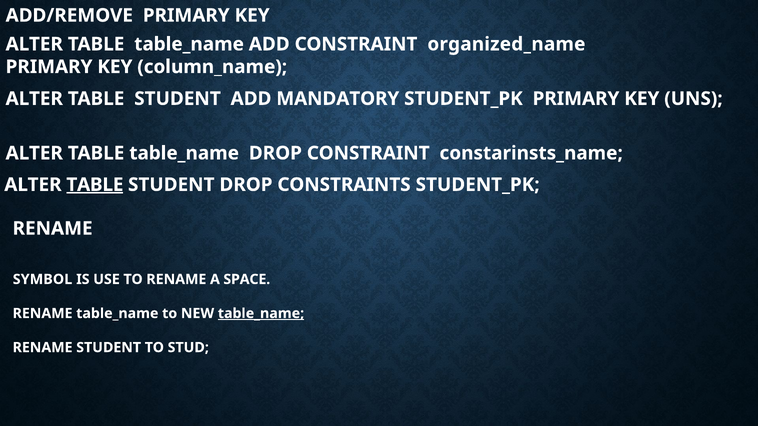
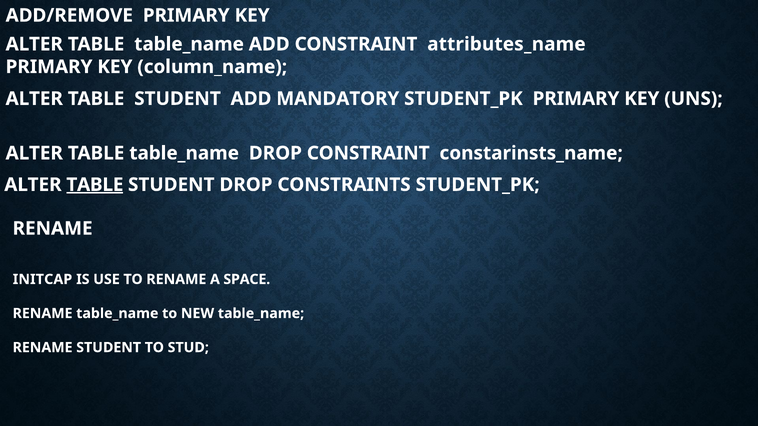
organized_name: organized_name -> attributes_name (506, 44)
SYMBOL: SYMBOL -> INITCAP (42, 280)
table_name underline: present -> none (261, 314)
